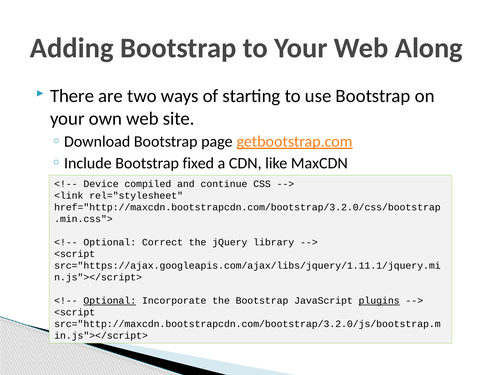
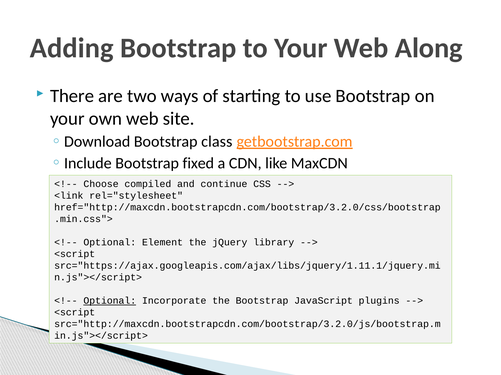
page: page -> class (217, 142)
Device: Device -> Choose (101, 184)
Correct: Correct -> Element (163, 243)
plugins underline: present -> none (379, 301)
